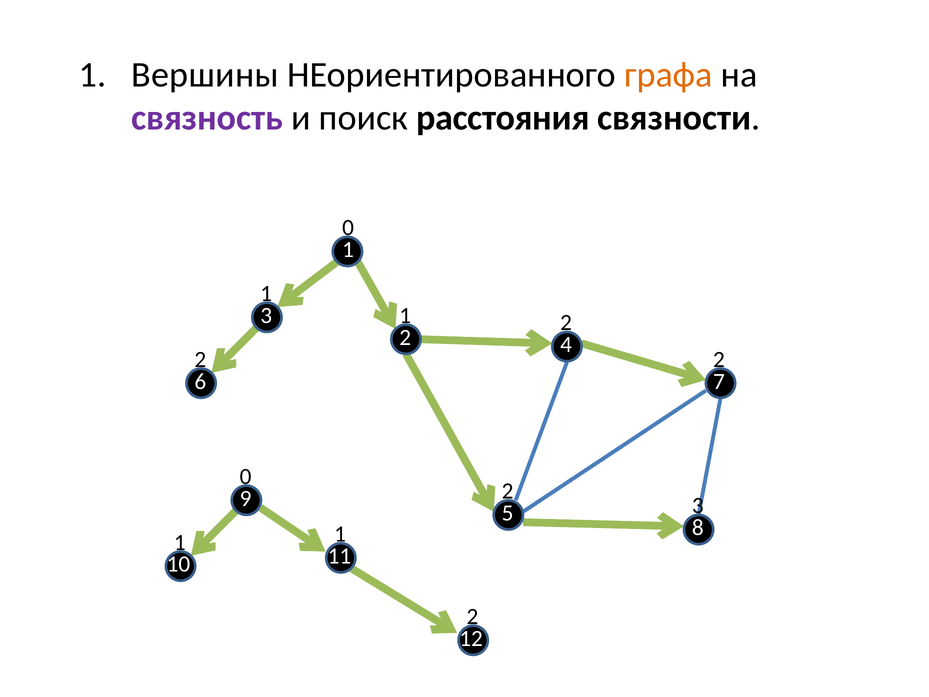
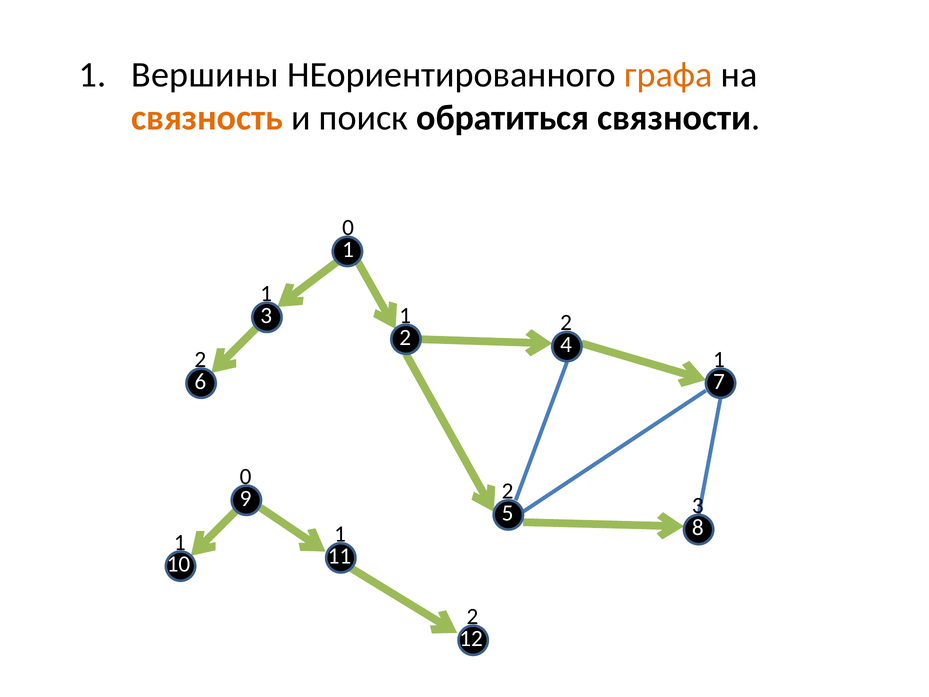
связность colour: purple -> orange (207, 118)
расстояния: расстояния -> обратиться (503, 118)
2: 2 -> 1 (719, 359)
